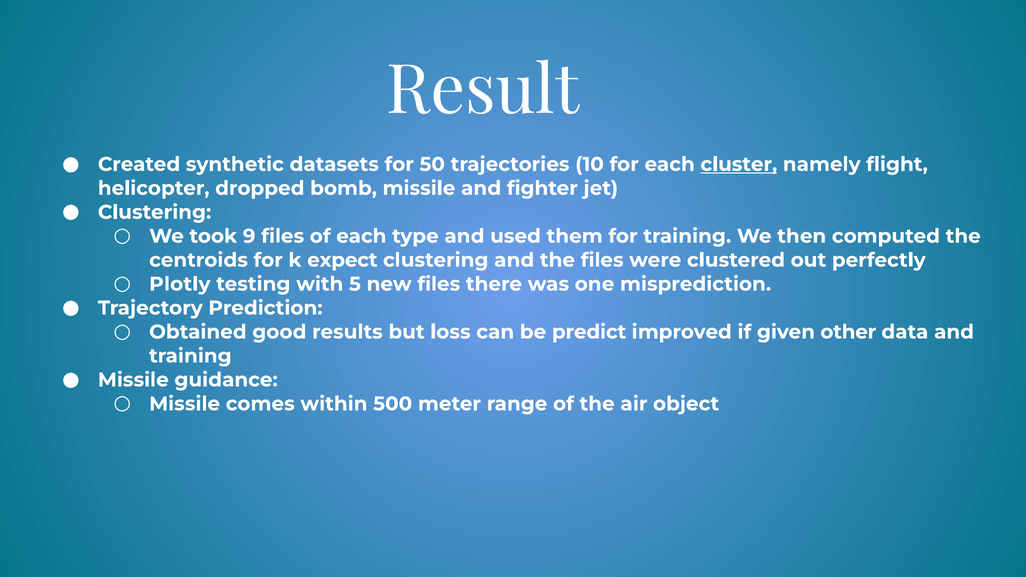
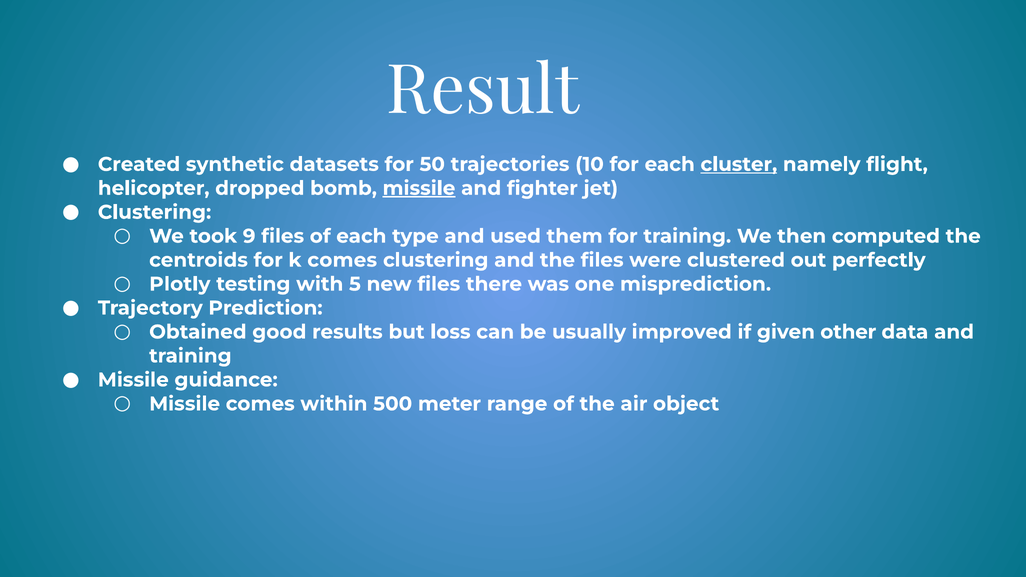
missile underline: none -> present (419, 188)
k expect: expect -> comes (342, 260)
predict: predict -> usually (589, 332)
